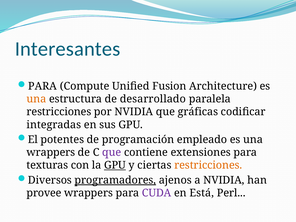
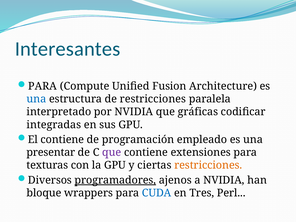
una colour: orange -> blue (36, 99)
de desarrollado: desarrollado -> restricciones (153, 99)
restricciones: restricciones -> interpretado (59, 112)
El potentes: potentes -> contiene (62, 140)
wrappers: wrappers -> presentar (51, 152)
GPU underline: present -> none (115, 165)
provee: provee -> bloque (44, 193)
CUDA colour: purple -> blue (157, 193)
Está: Está -> Tres (202, 193)
